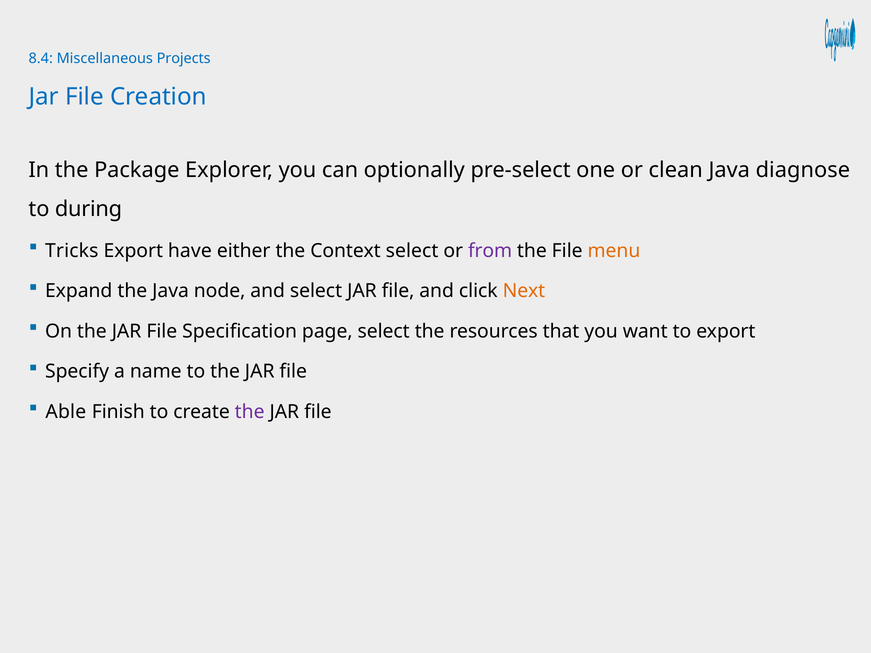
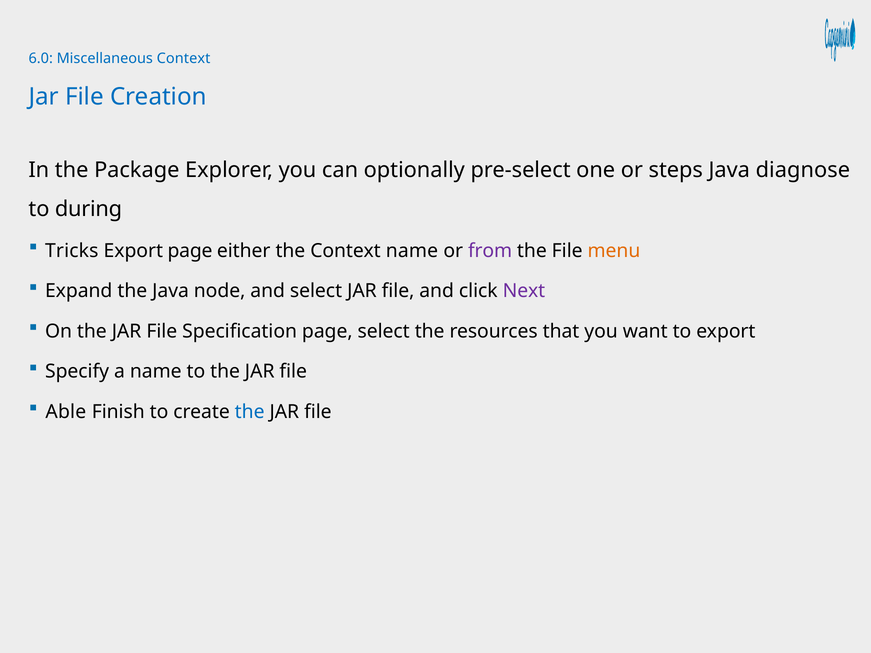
8.4: 8.4 -> 6.0 (41, 58)
Miscellaneous Projects: Projects -> Context (184, 58)
clean: clean -> steps (676, 170)
Export have: have -> page (190, 251)
Context select: select -> name (412, 251)
Next colour: orange -> purple (524, 291)
the colour: purple -> blue (250, 412)
